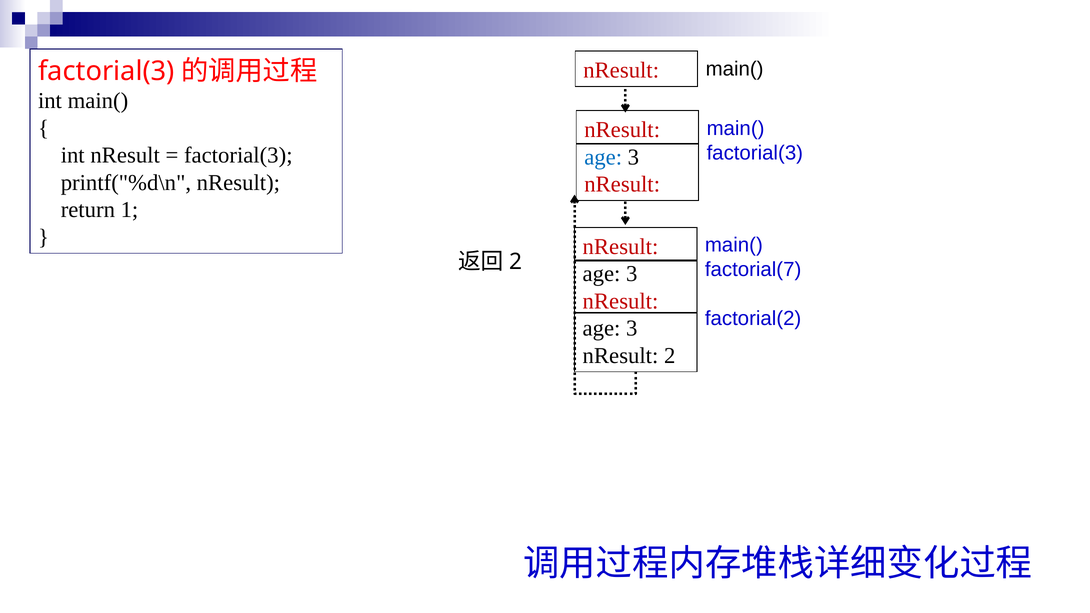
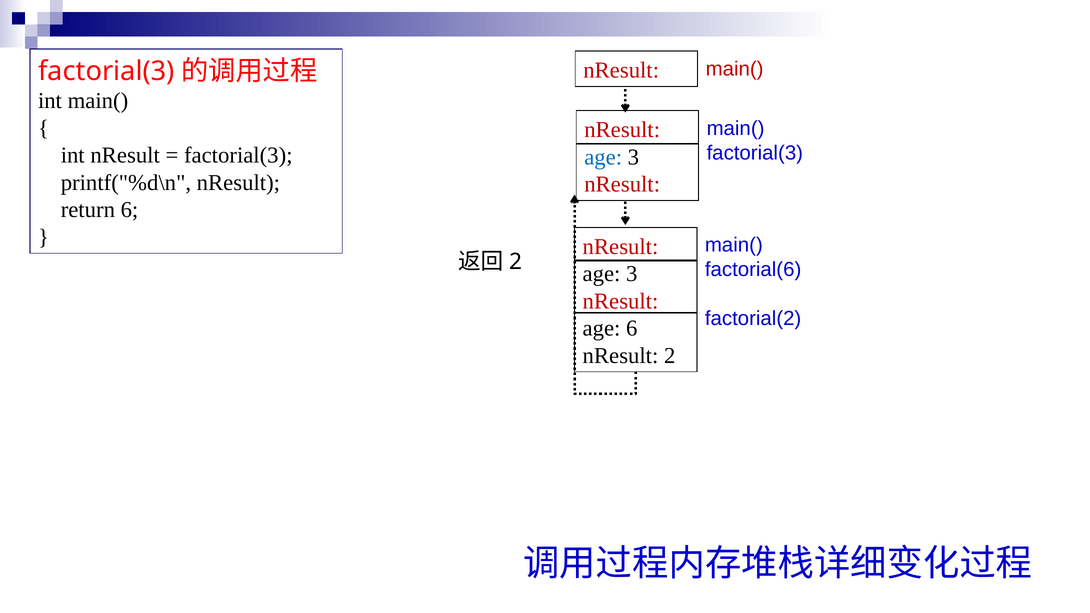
main( colour: black -> red (735, 69)
return 1: 1 -> 6 (129, 210)
factorial(7: factorial(7 -> factorial(6 (753, 270)
3: 3 -> 6 (632, 328)
